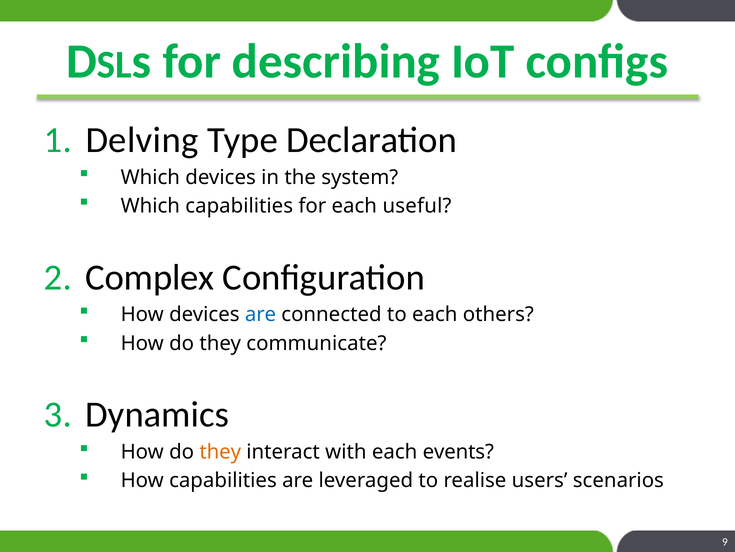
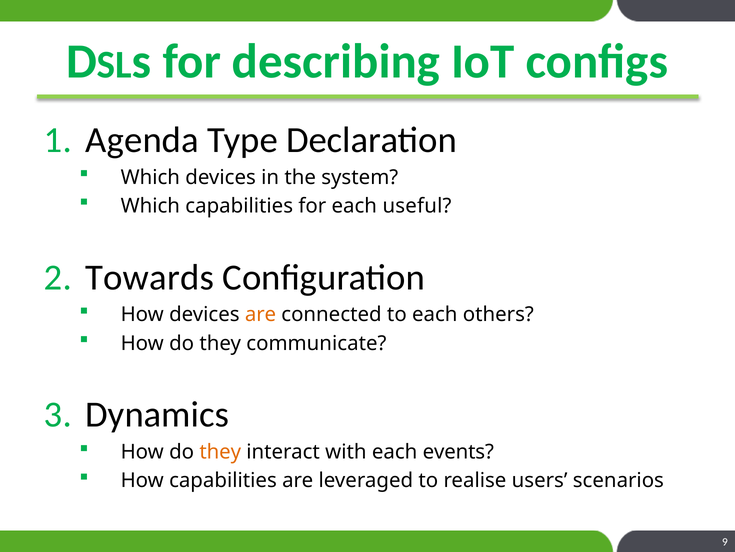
Delving: Delving -> Agenda (142, 140)
Complex: Complex -> Towards (150, 277)
are colour: blue -> orange (261, 314)
